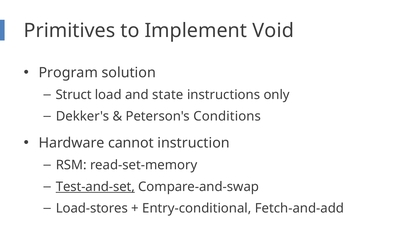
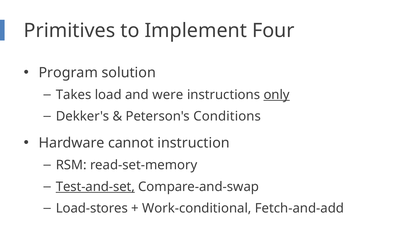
Void: Void -> Four (273, 31)
Struct: Struct -> Takes (74, 95)
state: state -> were (168, 95)
only underline: none -> present (277, 95)
Entry-conditional: Entry-conditional -> Work-conditional (197, 208)
